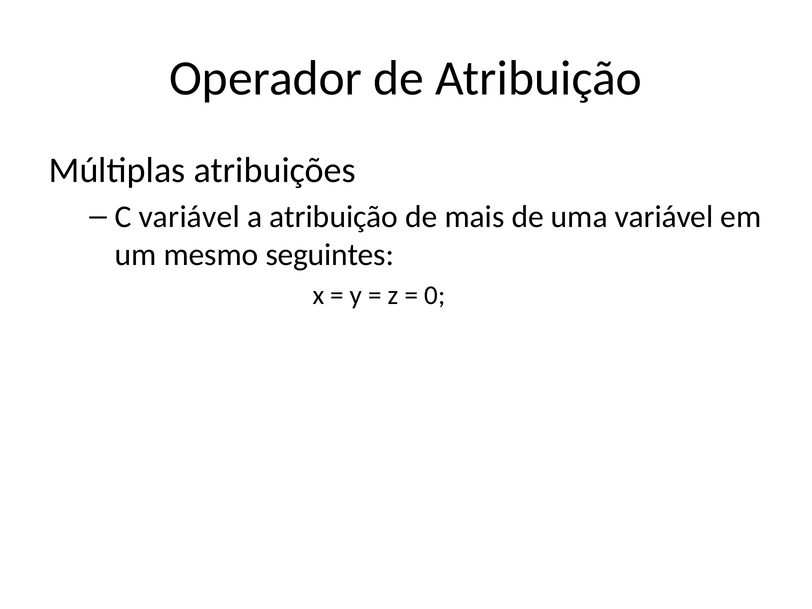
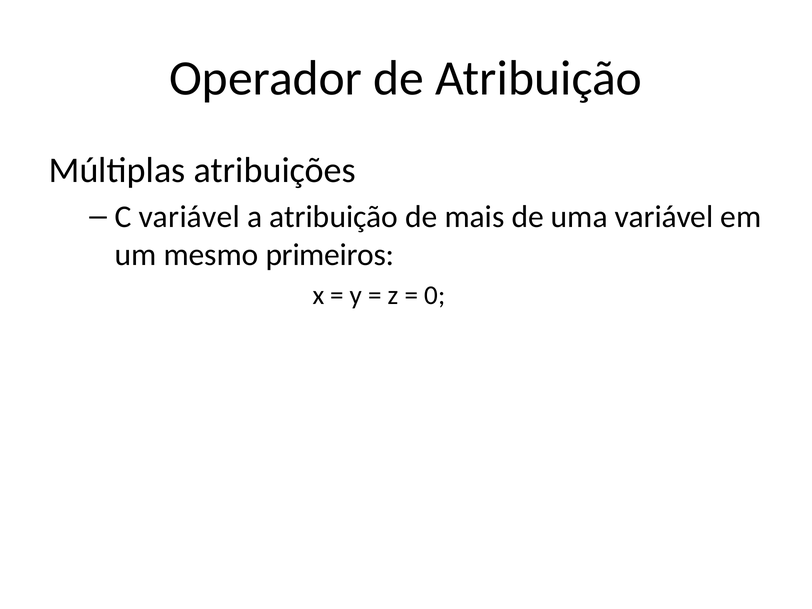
seguintes: seguintes -> primeiros (330, 255)
